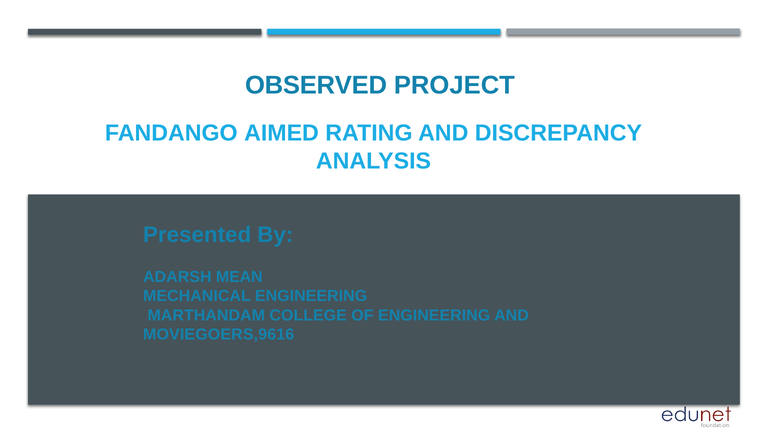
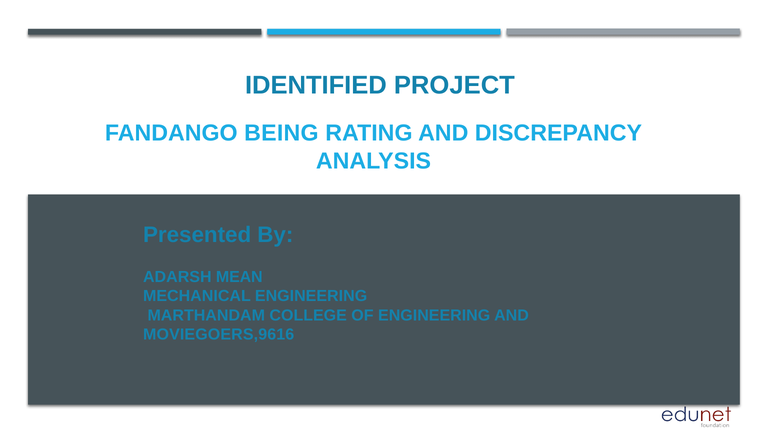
OBSERVED: OBSERVED -> IDENTIFIED (316, 85)
AIMED: AIMED -> BEING (281, 133)
